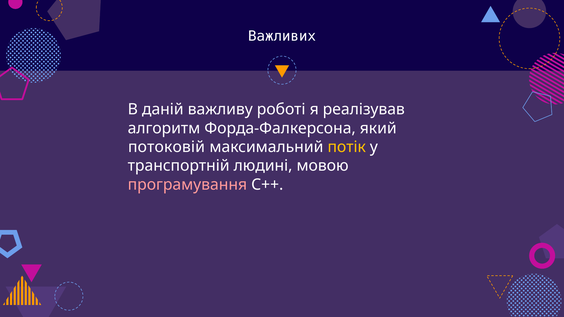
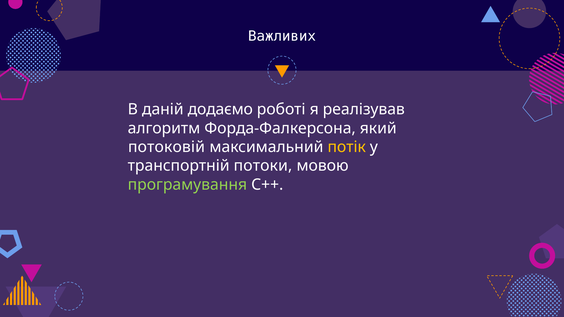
важливу: важливу -> додаємо (220, 109)
людинi: людинi -> потоки (263, 166)
програмування colour: pink -> light green (187, 185)
